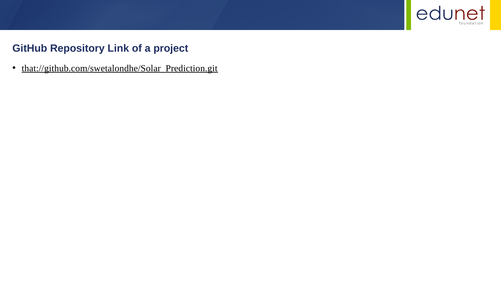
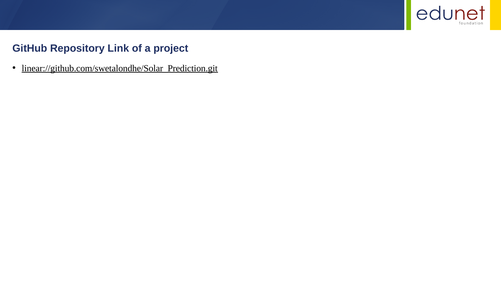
that://github.com/swetalondhe/Solar_Prediction.git: that://github.com/swetalondhe/Solar_Prediction.git -> linear://github.com/swetalondhe/Solar_Prediction.git (120, 68)
